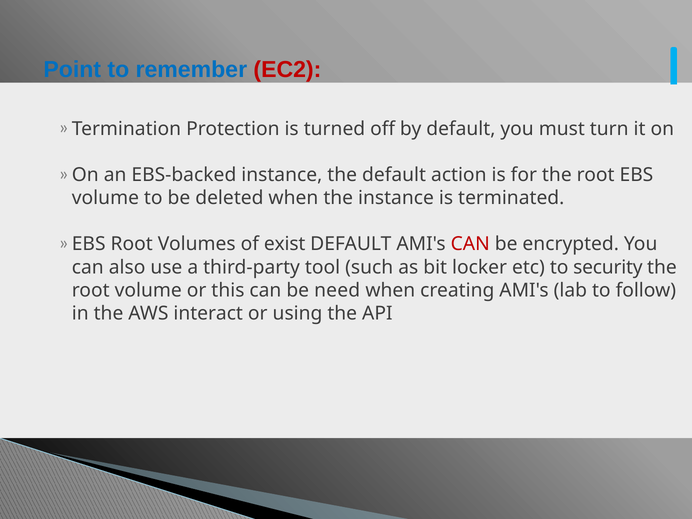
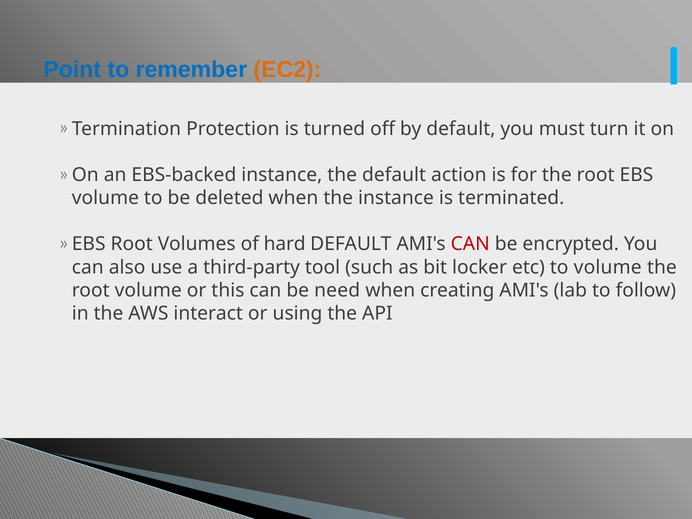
EC2 colour: red -> orange (287, 70)
exist: exist -> hard (285, 244)
to security: security -> volume (608, 267)
